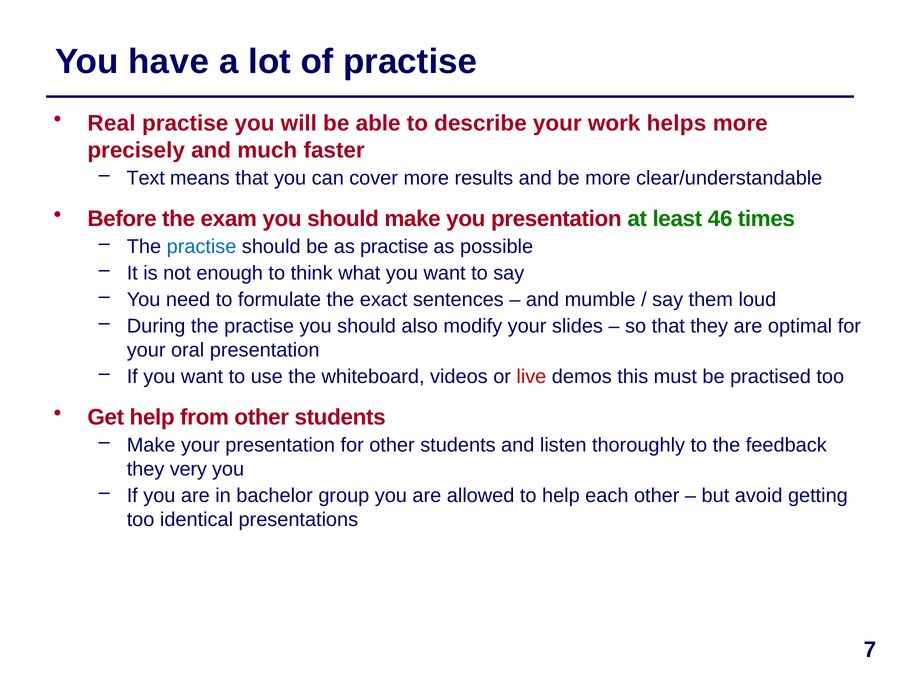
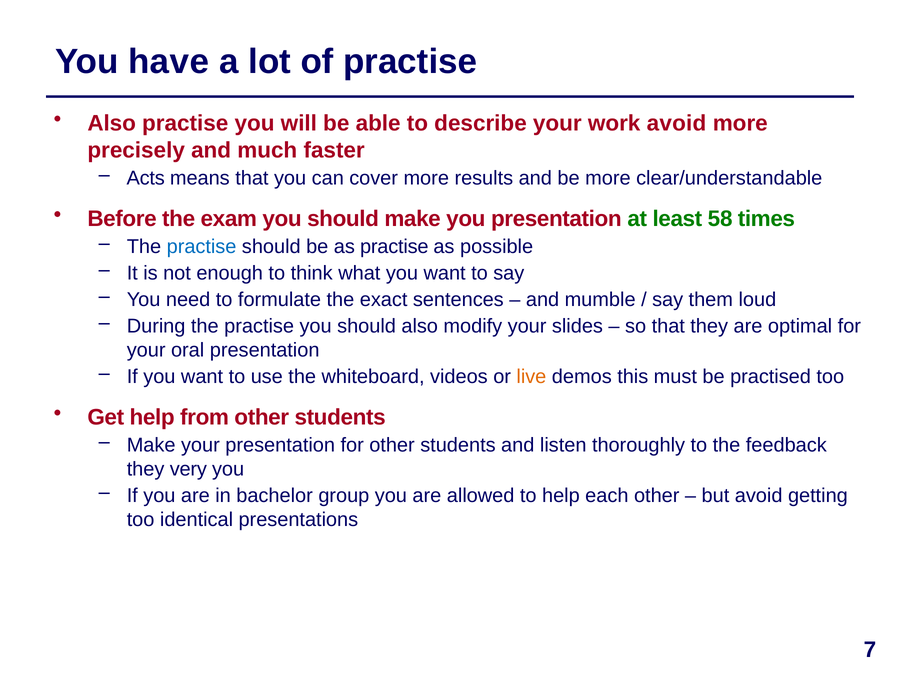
Real: Real -> Also (112, 123)
work helps: helps -> avoid (676, 123)
Text: Text -> Acts (146, 178)
46: 46 -> 58 (720, 219)
live colour: red -> orange (531, 377)
